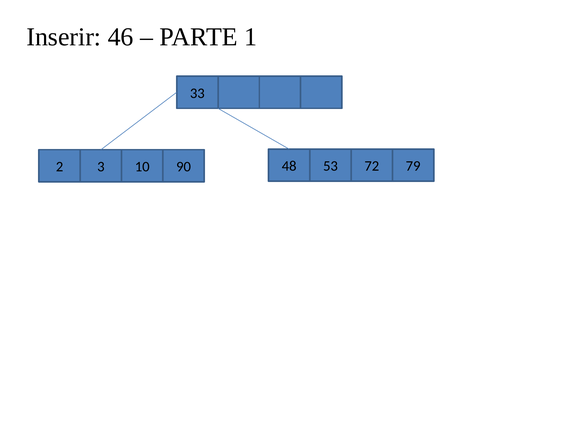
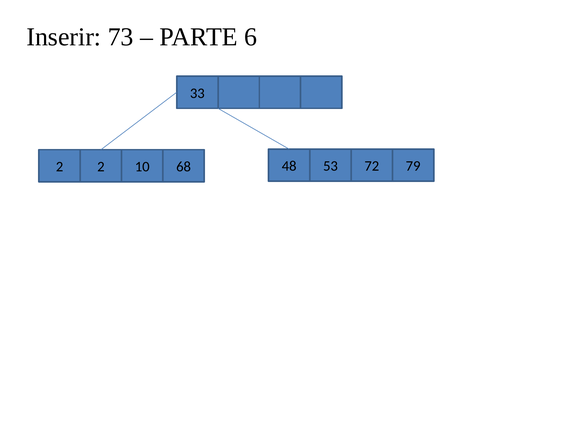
46: 46 -> 73 (121, 37)
1: 1 -> 6 (251, 37)
2 3: 3 -> 2 (101, 167)
90: 90 -> 68 (184, 167)
